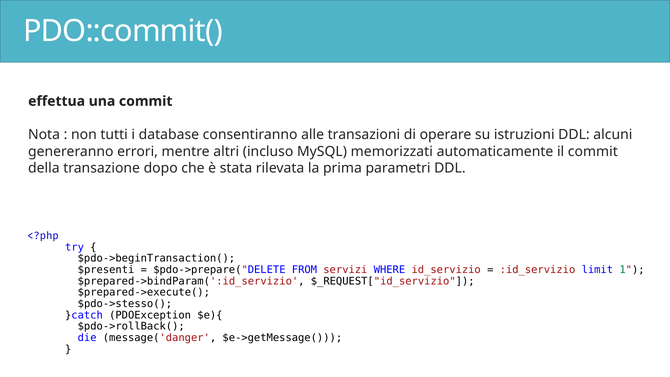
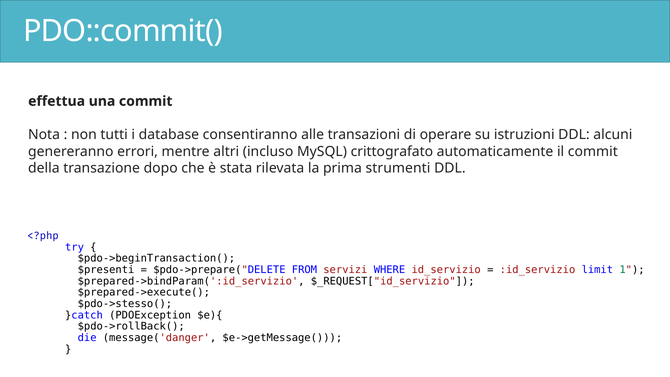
memorizzati: memorizzati -> crittografato (392, 151)
parametri: parametri -> strumenti (398, 168)
